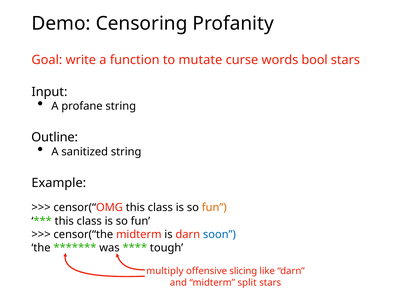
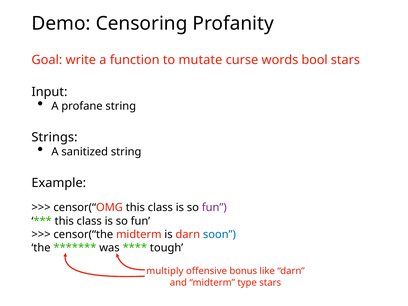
Outline: Outline -> Strings (55, 137)
fun colour: orange -> purple (214, 208)
slicing: slicing -> bonus (243, 271)
split: split -> type (247, 283)
